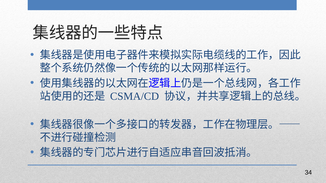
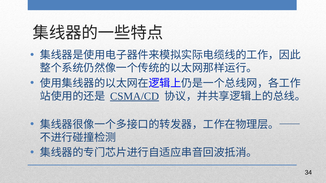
CSMA/CD underline: none -> present (135, 96)
